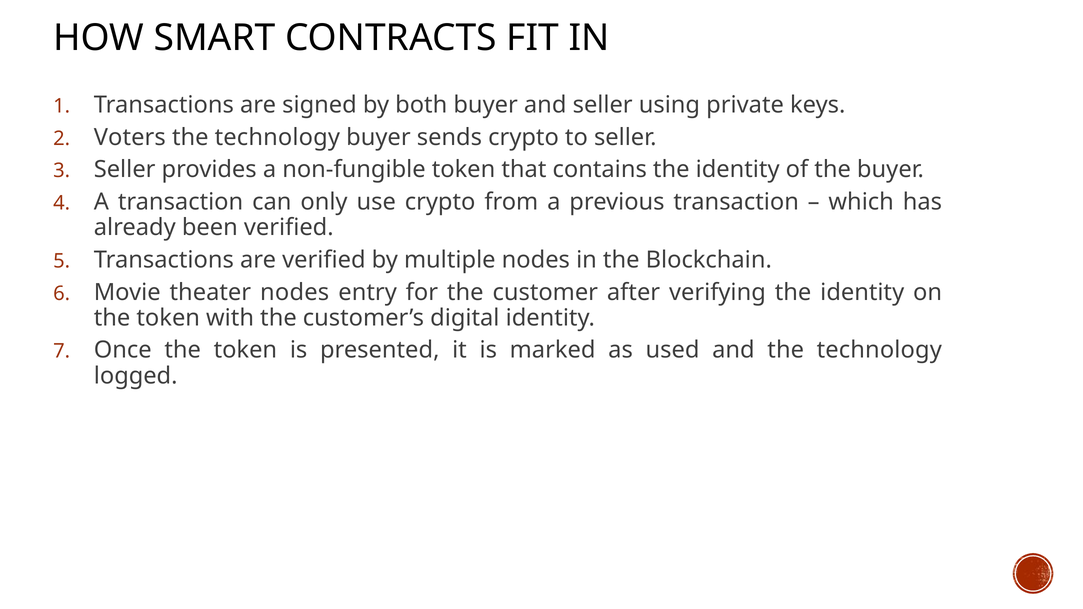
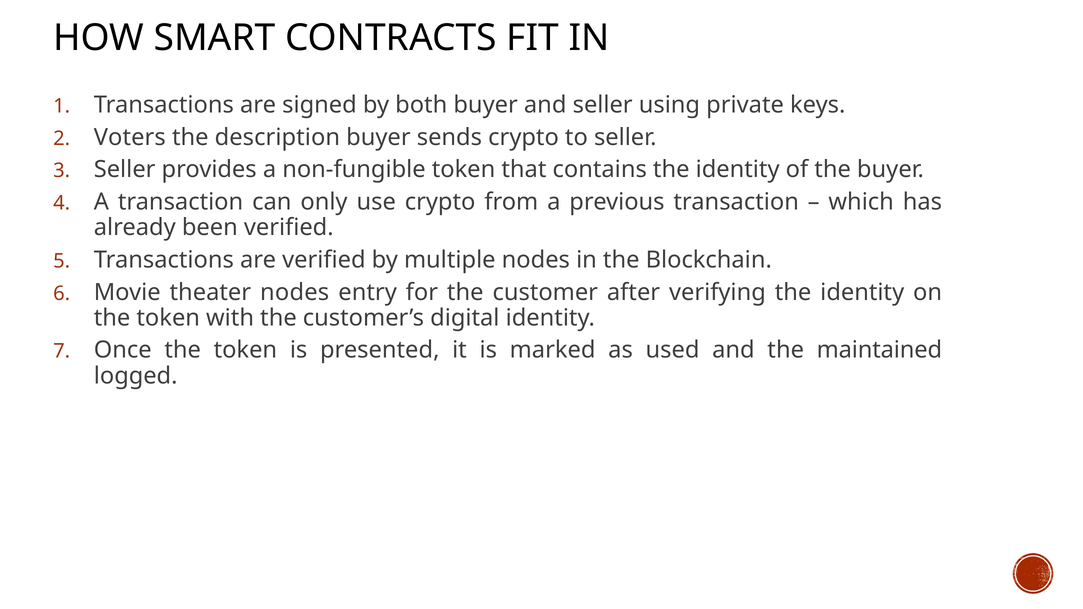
technology: technology -> description (277, 137)
and the technology: technology -> maintained (879, 350)
